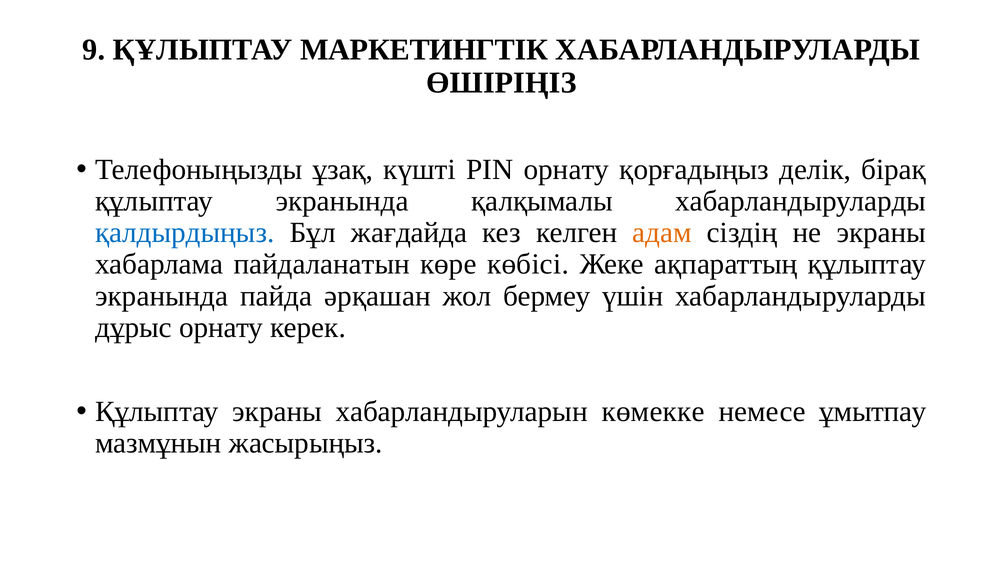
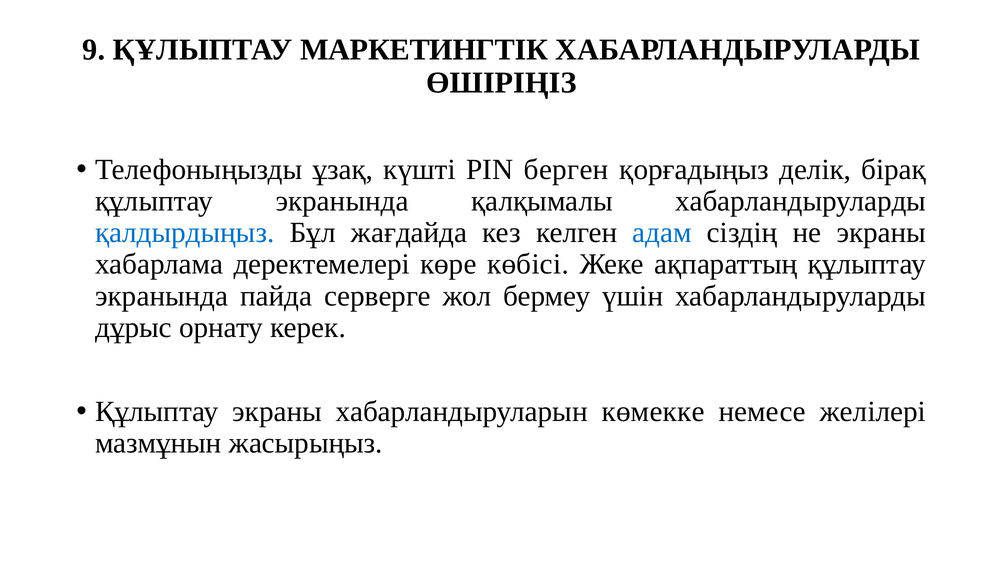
PIN орнату: орнату -> берген (566, 170)
адам colour: orange -> blue (662, 233)
пайдаланатын: пайдаланатын -> деректемелері (322, 264)
әрқашан: әрқашан -> серверге (378, 296)
ұмытпау: ұмытпау -> желілері (873, 412)
